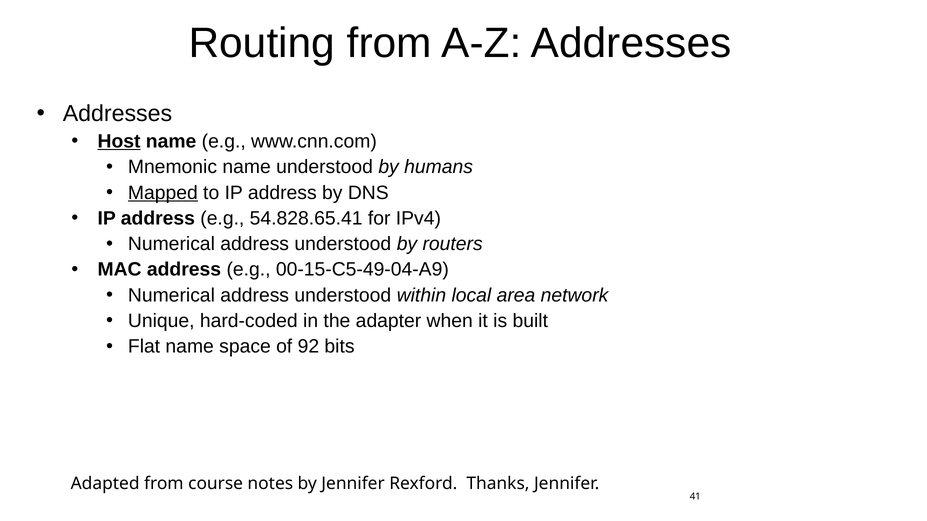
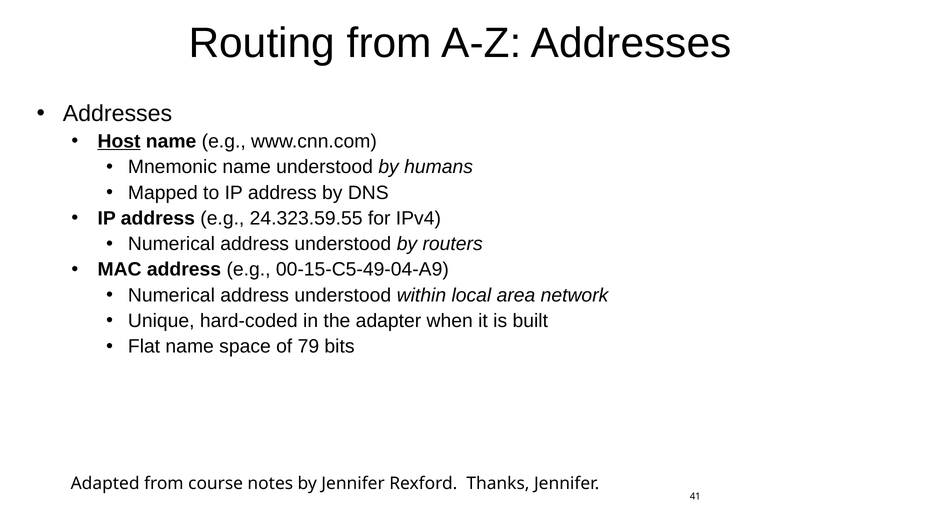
Mapped underline: present -> none (163, 193)
54.828.65.41: 54.828.65.41 -> 24.323.59.55 (306, 218)
92: 92 -> 79 (308, 347)
